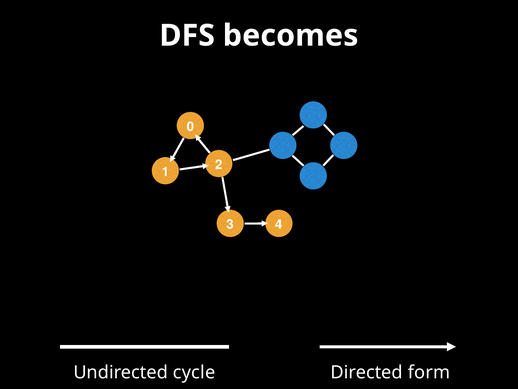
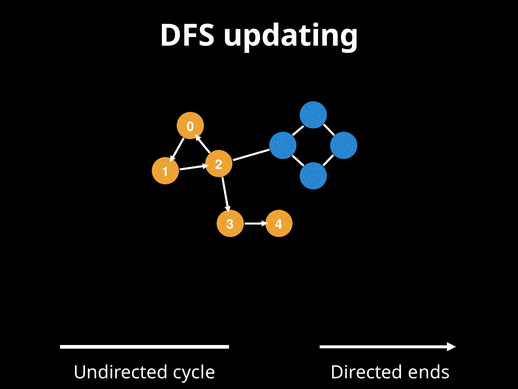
becomes: becomes -> updating (291, 36)
form: form -> ends (429, 372)
